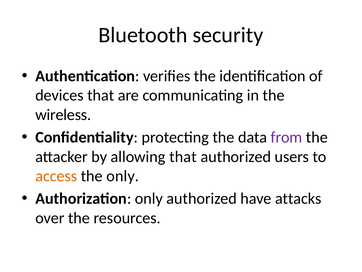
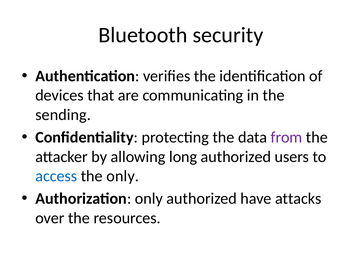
wireless: wireless -> sending (63, 115)
allowing that: that -> long (183, 156)
access colour: orange -> blue (56, 176)
